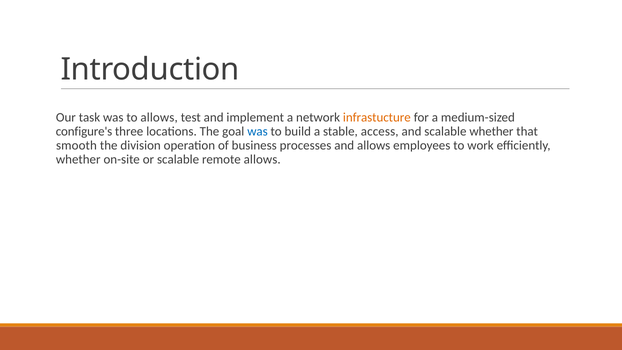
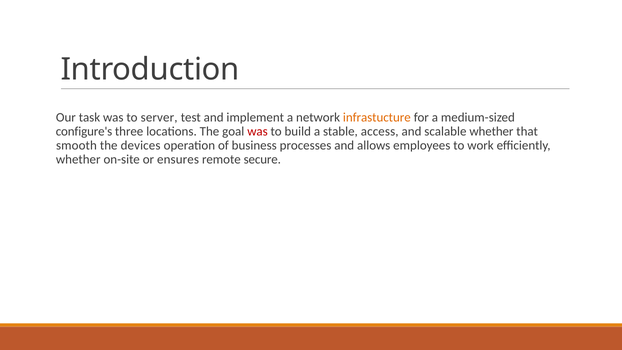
to allows: allows -> server (159, 117)
was colour: blue -> red (257, 131)
division: division -> devices (141, 145)
or scalable: scalable -> ensures (178, 159)
remote allows: allows -> secure (262, 159)
